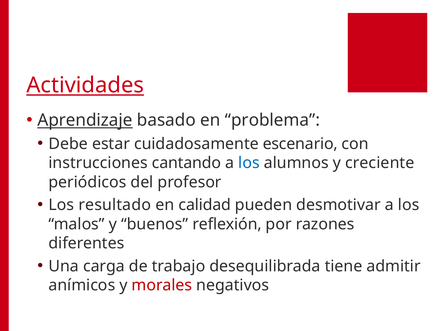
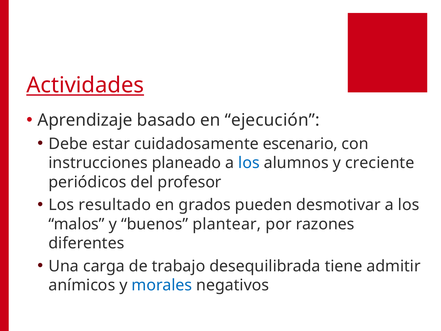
Aprendizaje underline: present -> none (85, 120)
problema: problema -> ejecución (272, 120)
cantando: cantando -> planeado (187, 163)
calidad: calidad -> grados (205, 205)
reflexión: reflexión -> plantear (227, 224)
morales colour: red -> blue (162, 285)
